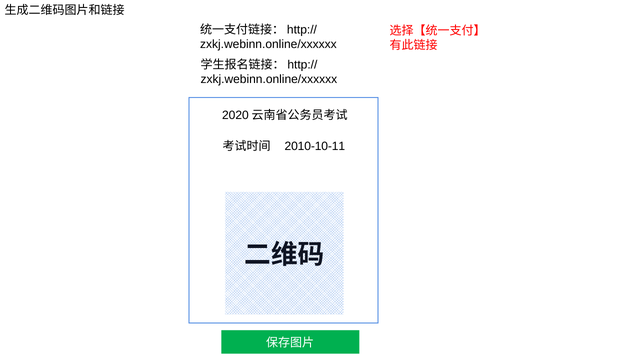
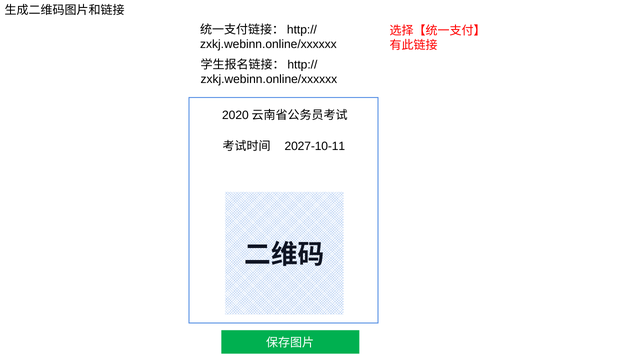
2010-10-11: 2010-10-11 -> 2027-10-11 (315, 146)
